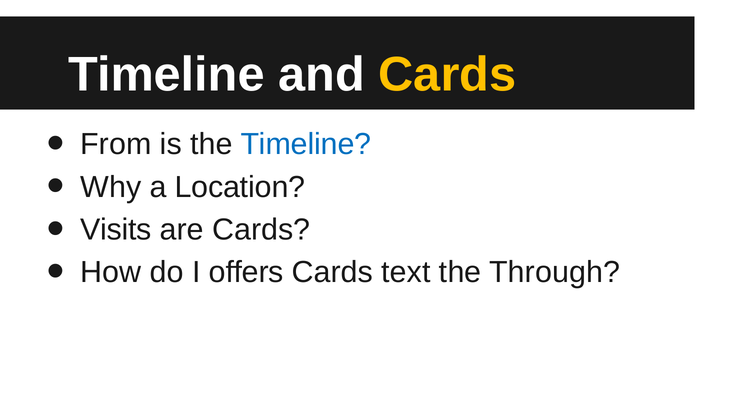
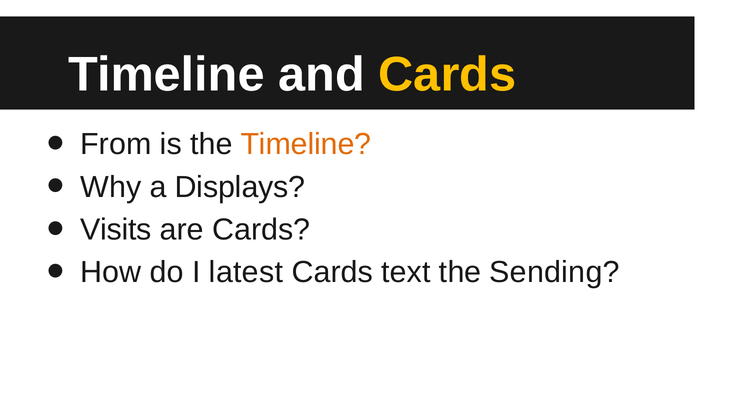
Timeline colour: blue -> orange (306, 144)
Location: Location -> Displays (240, 187)
offers: offers -> latest (246, 272)
Through: Through -> Sending (555, 272)
